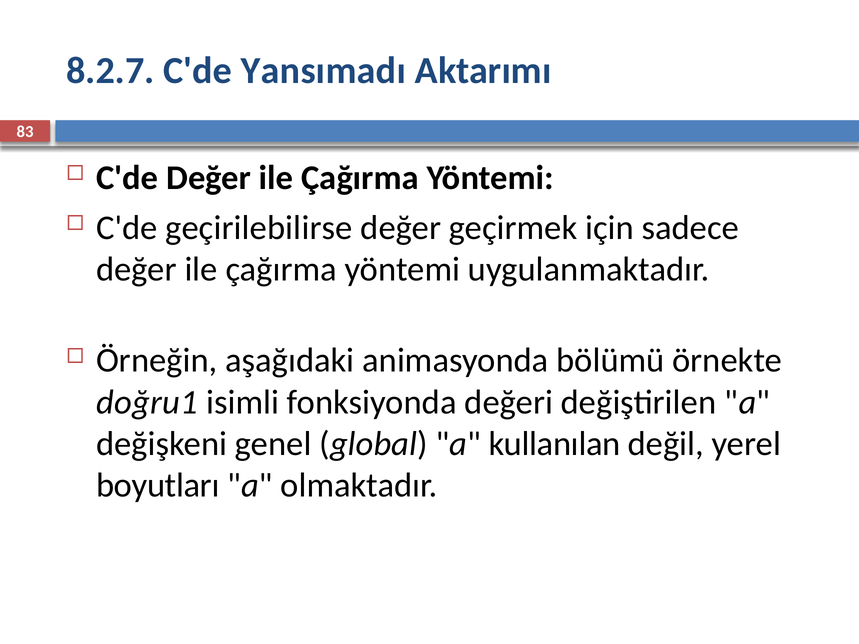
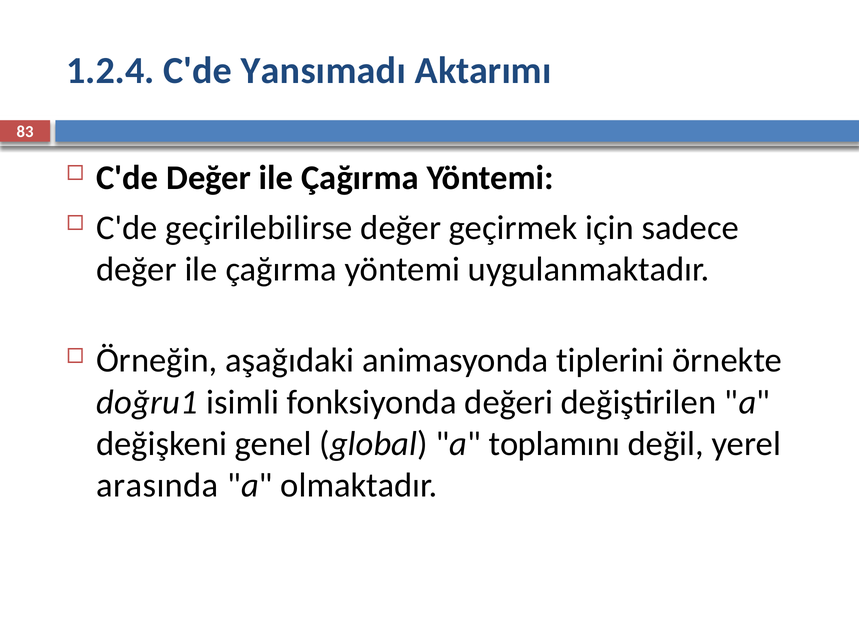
8.2.7: 8.2.7 -> 1.2.4 (110, 71)
bölümü: bölümü -> tiplerini (610, 361)
kullanılan: kullanılan -> toplamını (555, 444)
boyutları: boyutları -> arasında (157, 485)
